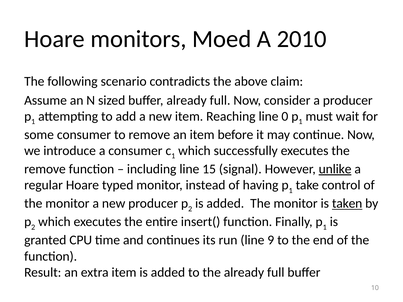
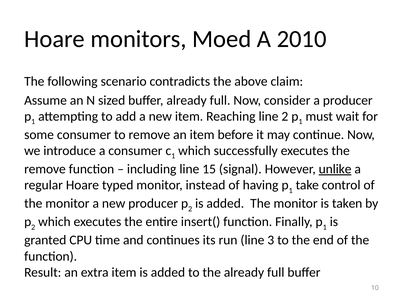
line 0: 0 -> 2 (285, 116)
taken underline: present -> none (347, 204)
9: 9 -> 3 (271, 240)
